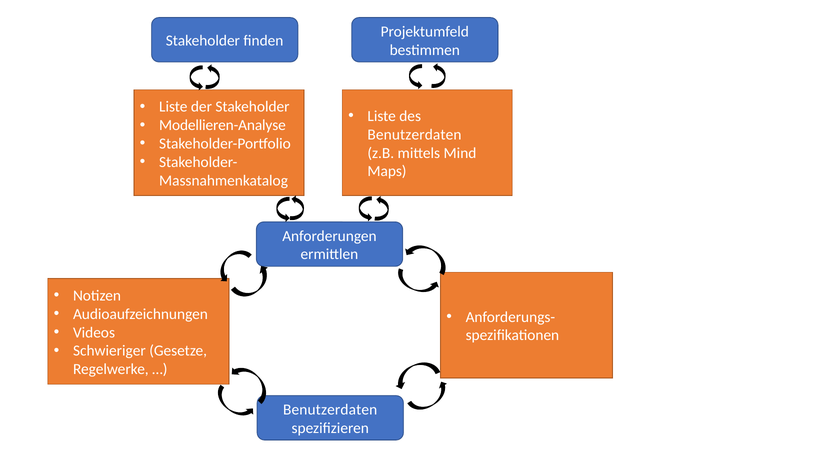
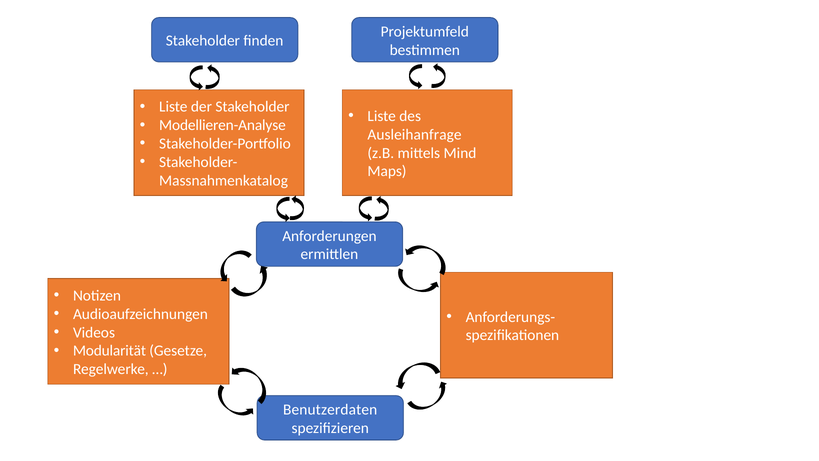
Benutzerdaten: Benutzerdaten -> Ausleihanfrage (415, 134)
Schwieriger: Schwieriger -> Modularität (109, 351)
